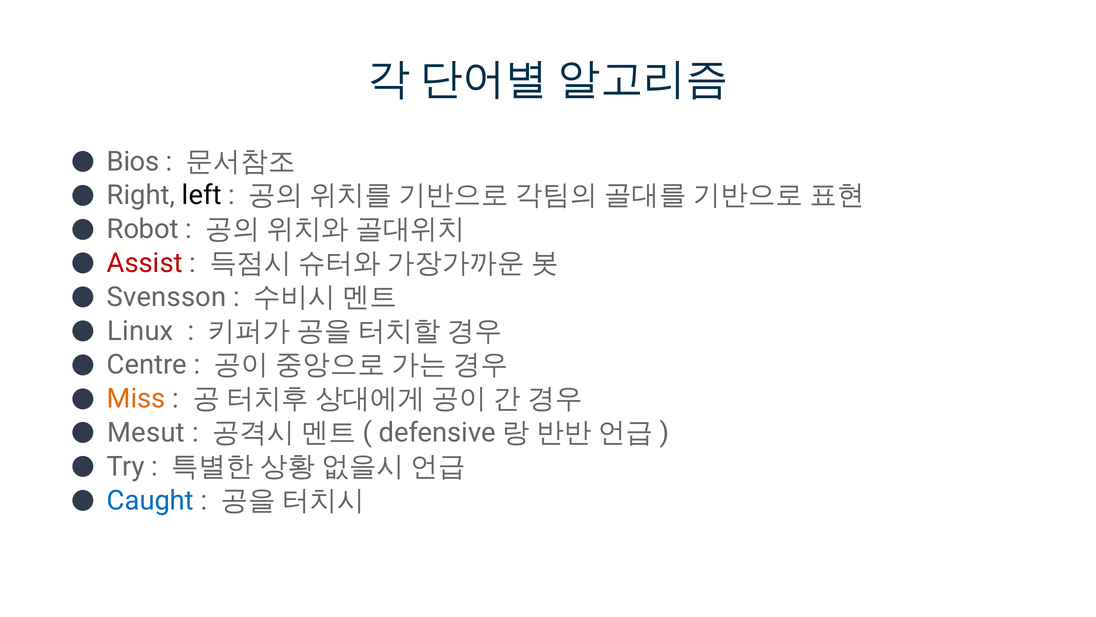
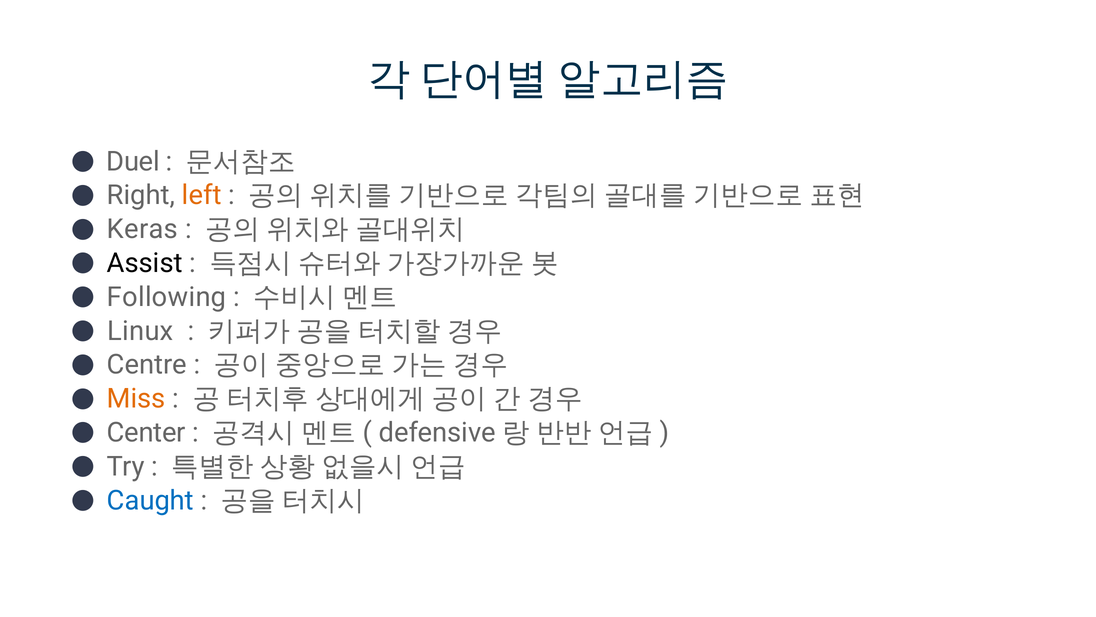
Bios: Bios -> Duel (133, 161)
left colour: black -> orange (202, 195)
Robot: Robot -> Keras (142, 229)
Assist colour: red -> black (145, 263)
Svensson: Svensson -> Following (167, 297)
Mesut: Mesut -> Center (146, 432)
